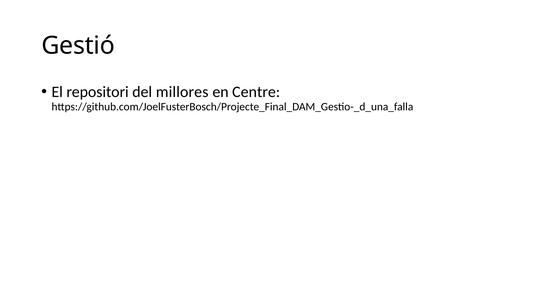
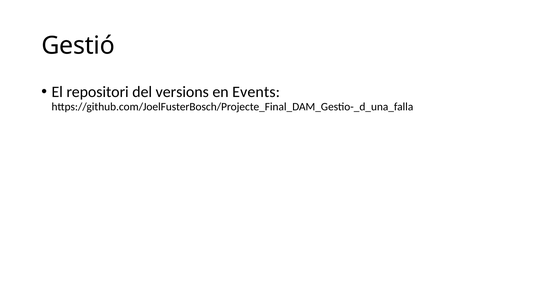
millores: millores -> versions (182, 92)
Centre: Centre -> Events (256, 92)
